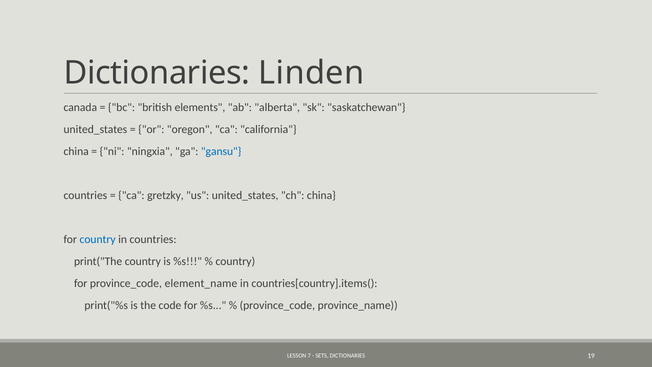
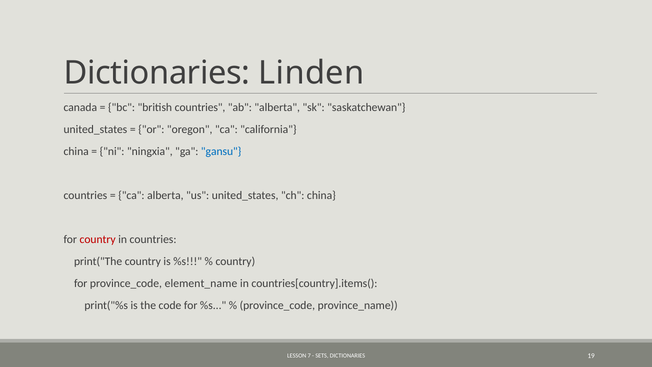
british elements: elements -> countries (200, 107)
ca gretzky: gretzky -> alberta (165, 195)
country colour: blue -> red (98, 239)
